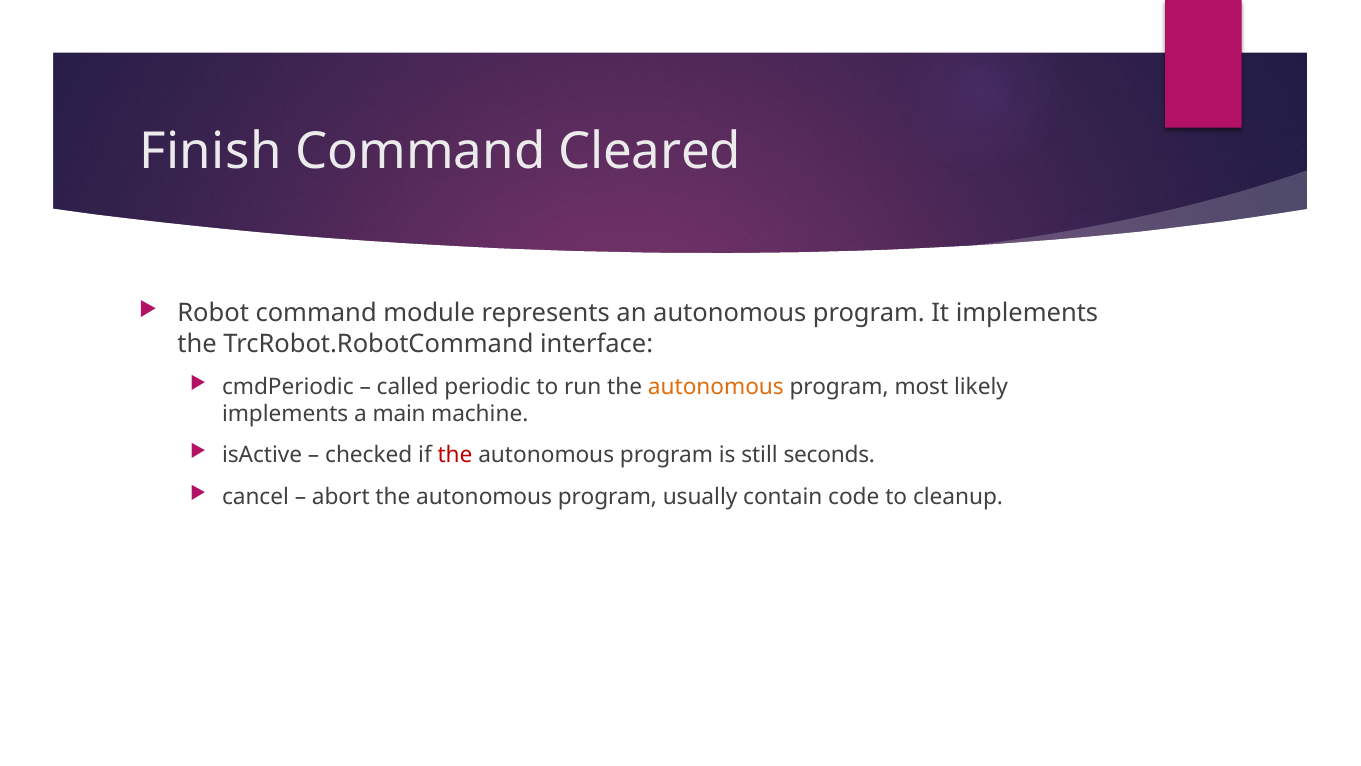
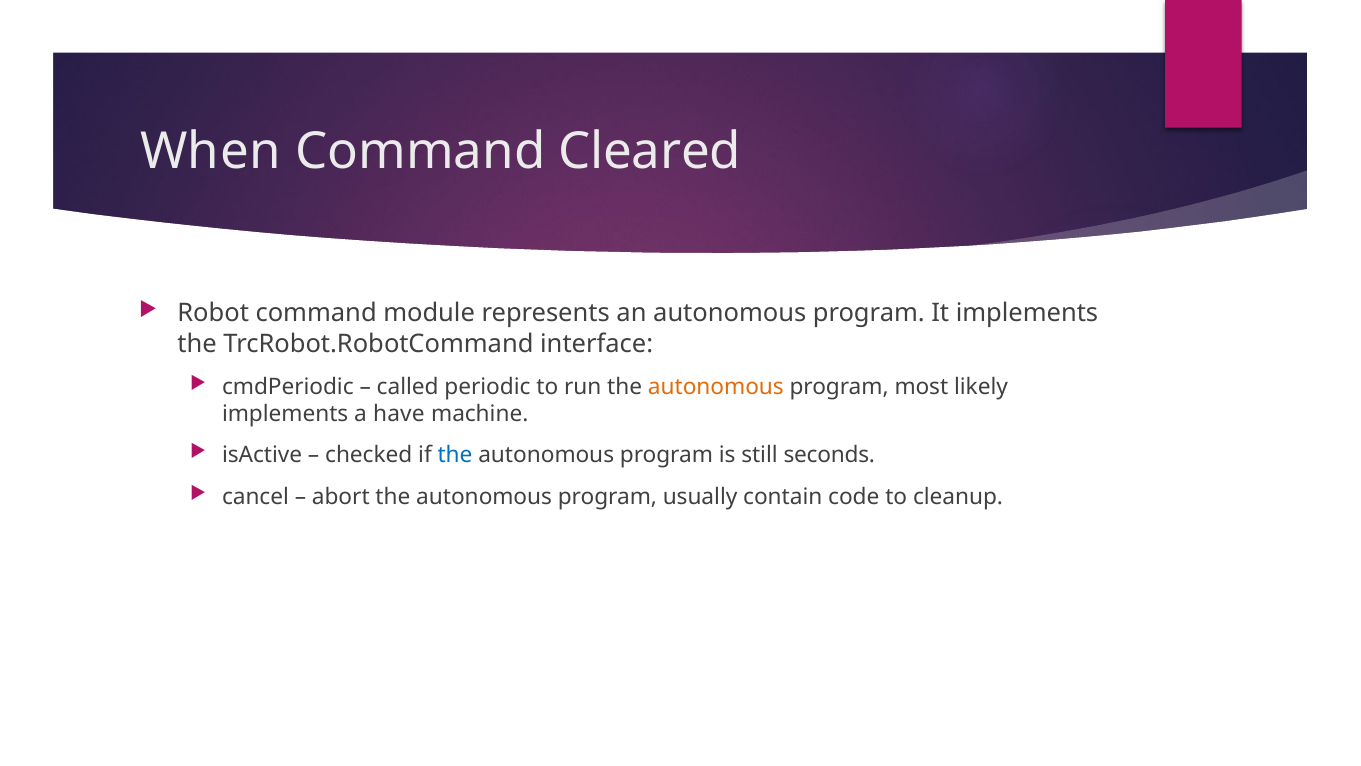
Finish: Finish -> When (210, 152)
main: main -> have (399, 414)
the colour: red -> blue (455, 455)
